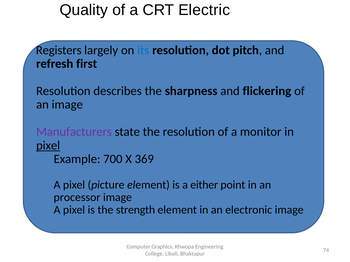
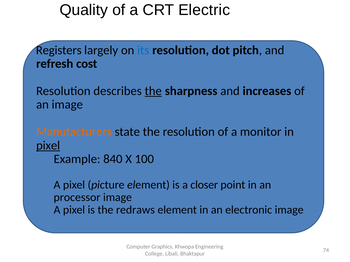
first: first -> cost (87, 64)
the underline: none -> present (153, 91)
flickering: flickering -> increases (267, 91)
Manufacturers colour: purple -> orange (74, 132)
700: 700 -> 840 (113, 159)
369: 369 -> 100 (144, 159)
either: either -> closer (204, 185)
strength: strength -> redraws (135, 210)
